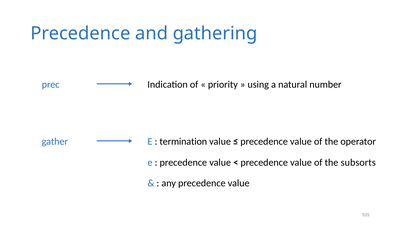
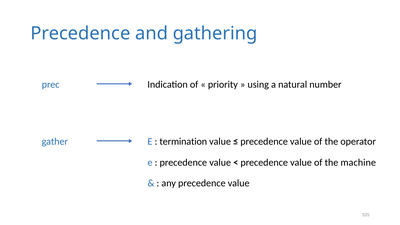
subsorts: subsorts -> machine (358, 162)
